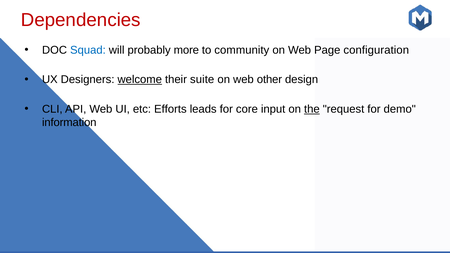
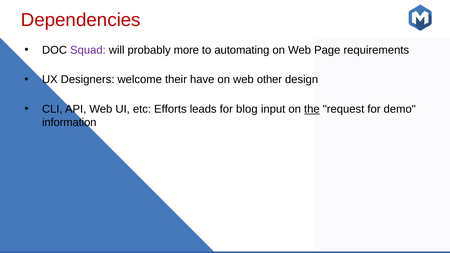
Squad colour: blue -> purple (88, 50)
community: community -> automating (242, 50)
configuration: configuration -> requirements (376, 50)
welcome underline: present -> none (140, 80)
suite: suite -> have (202, 80)
core: core -> blog (247, 109)
